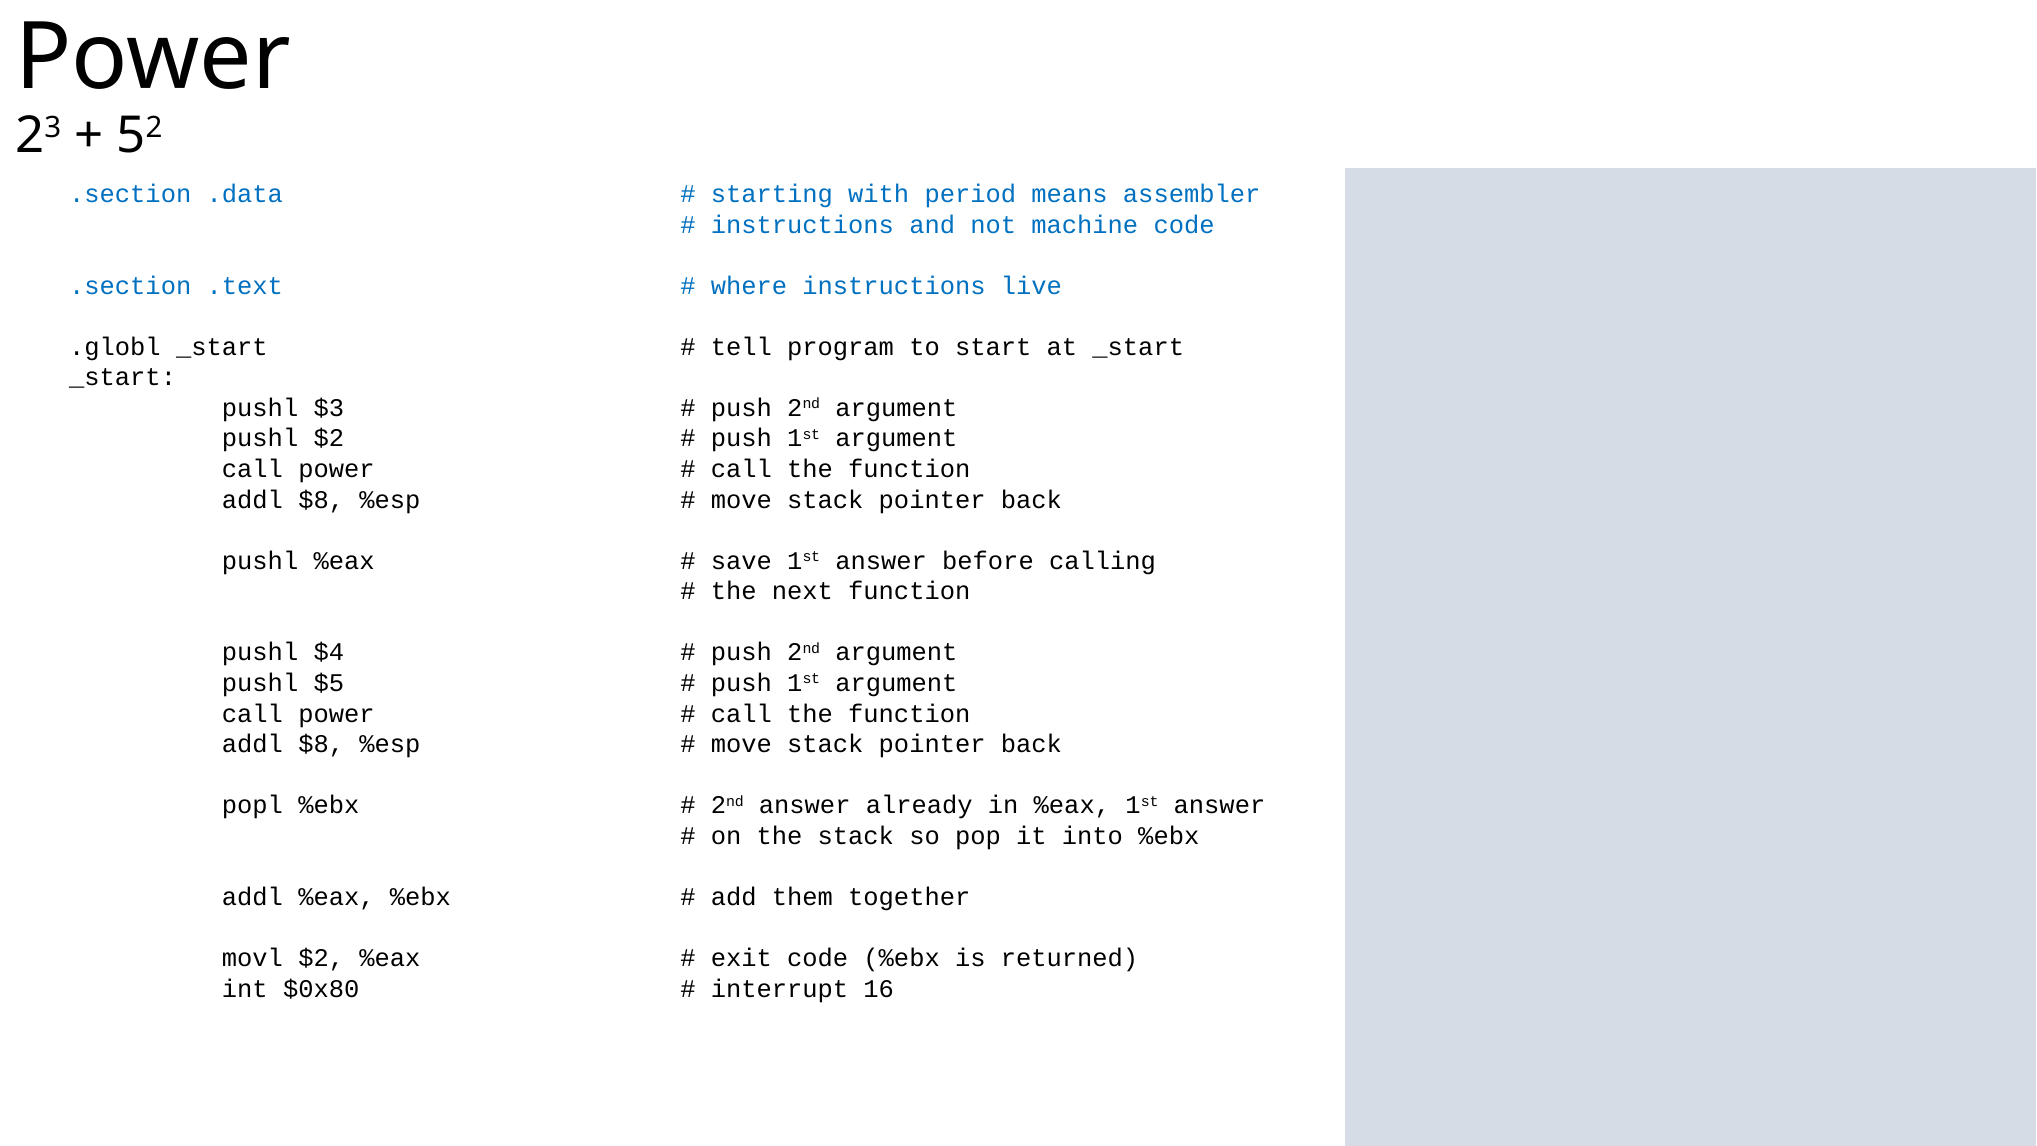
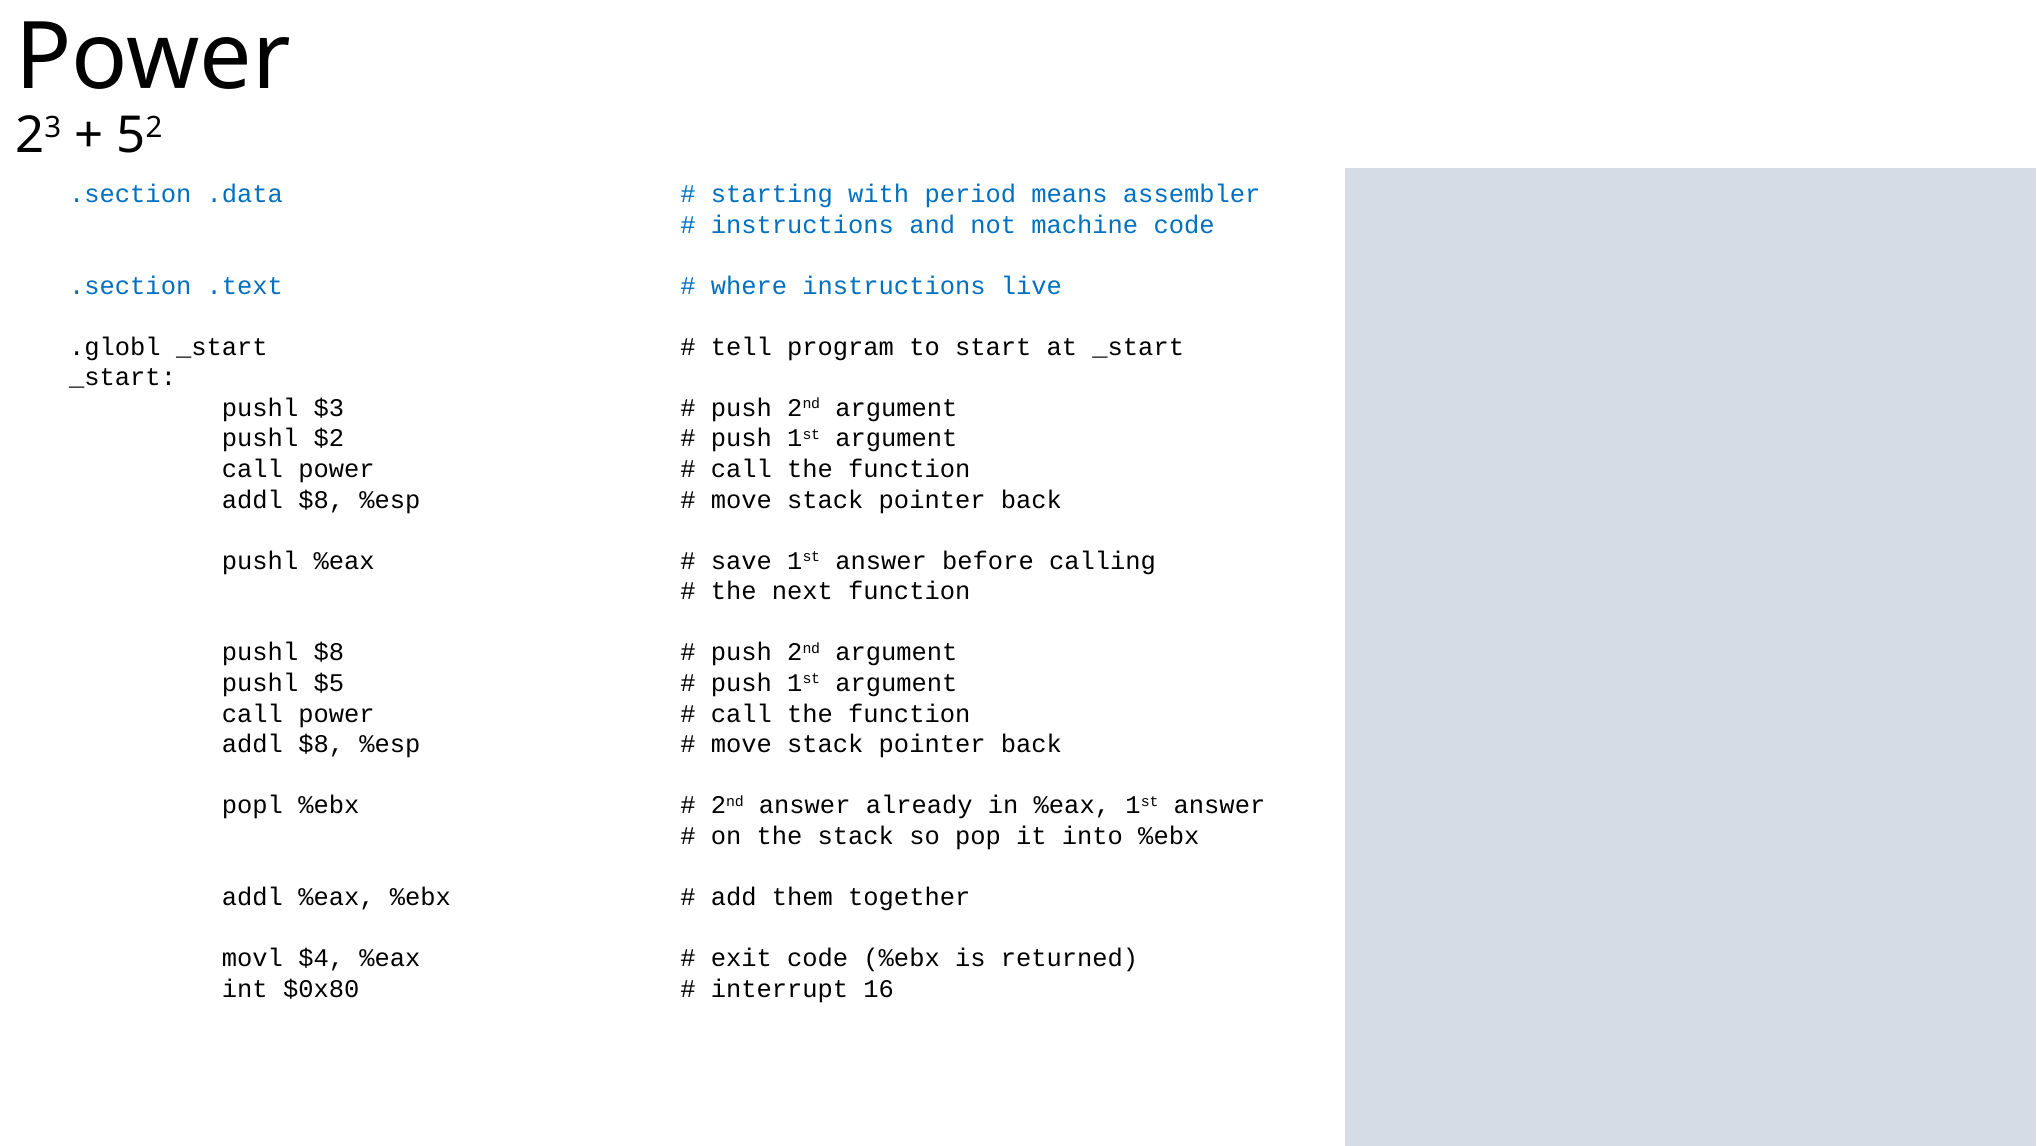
pushl $4: $4 -> $8 (329, 652)
movl $2: $2 -> $4 (321, 958)
